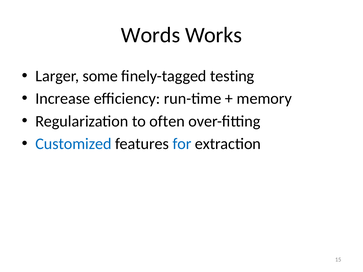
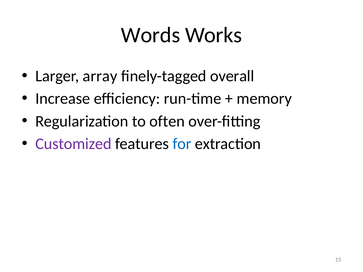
some: some -> array (100, 76)
testing: testing -> overall (232, 76)
Customized colour: blue -> purple (73, 144)
